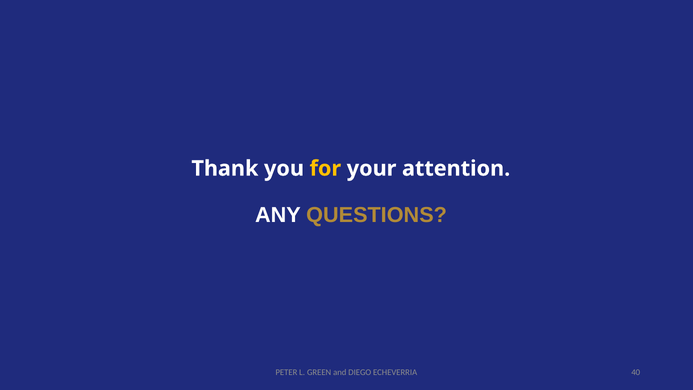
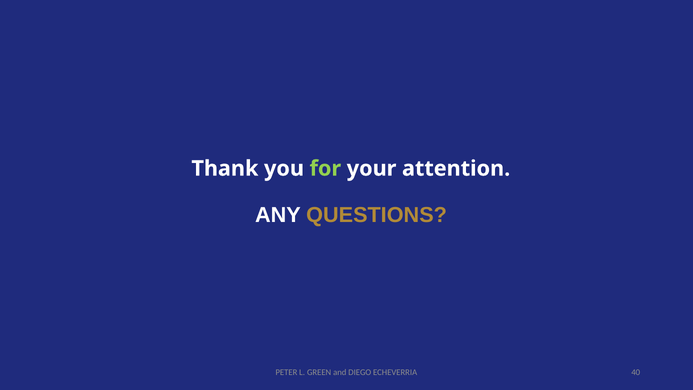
for colour: yellow -> light green (325, 168)
